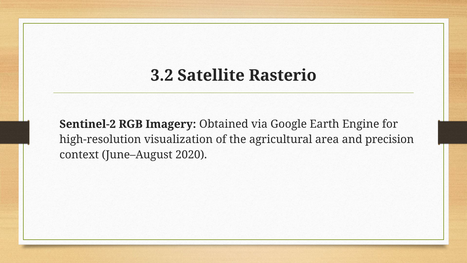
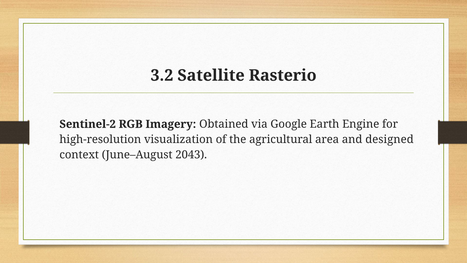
precision: precision -> designed (390, 139)
2020: 2020 -> 2043 (191, 154)
